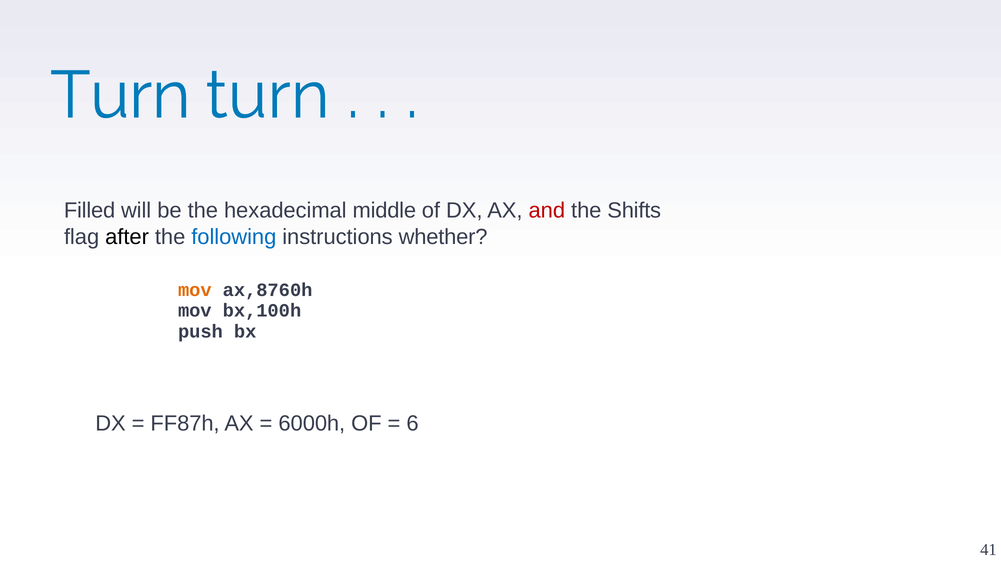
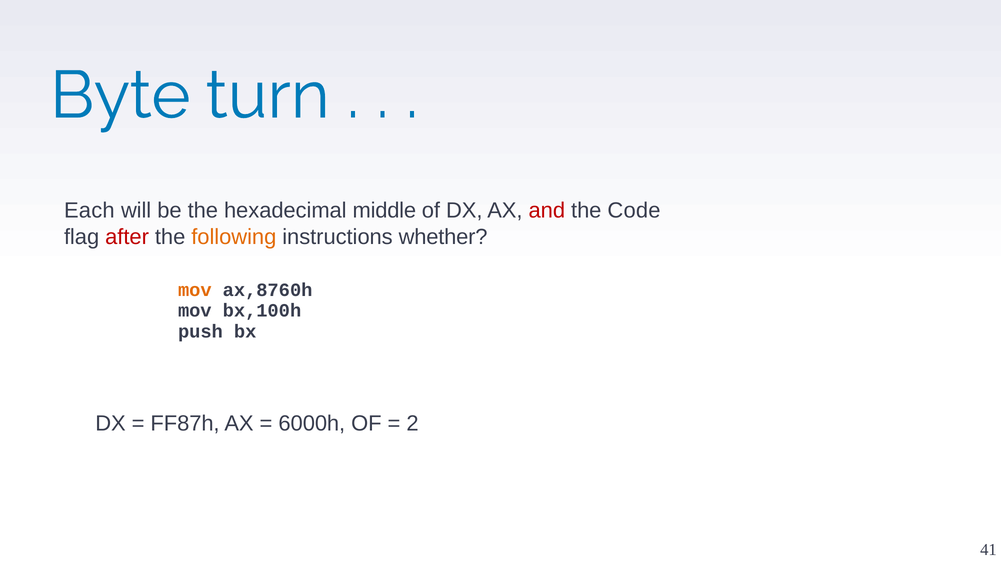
Turn: Turn -> Byte (120, 96)
Filled: Filled -> Each (89, 211)
Shifts: Shifts -> Code (634, 211)
after colour: black -> red (127, 237)
following colour: blue -> orange (234, 237)
6: 6 -> 2 (413, 423)
